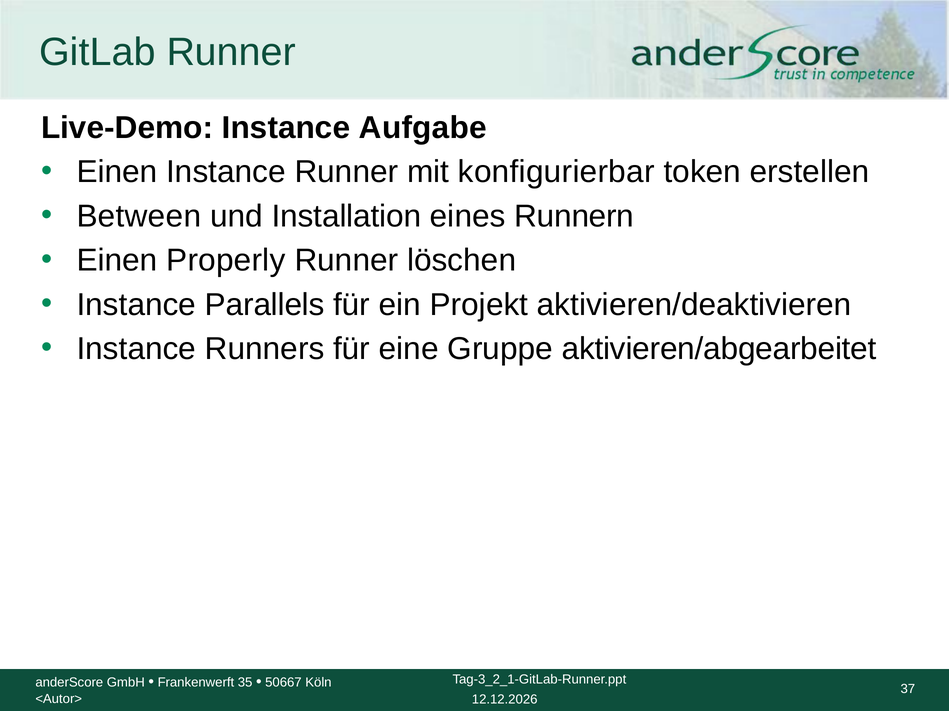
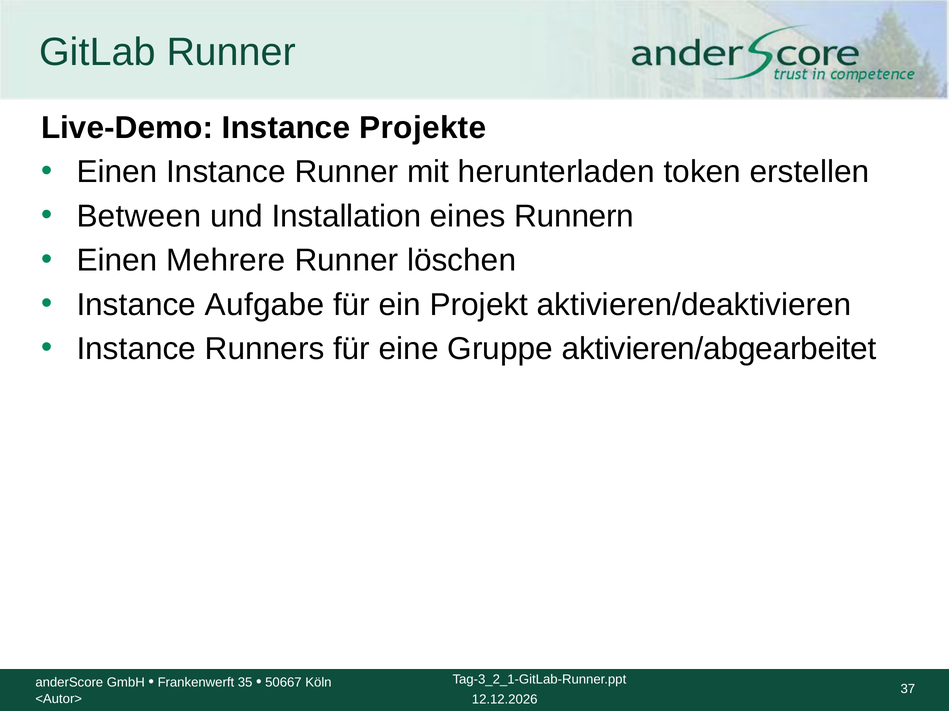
Aufgabe: Aufgabe -> Projekte (423, 128)
konfigurierbar: konfigurierbar -> herunterladen (556, 172)
Properly: Properly -> Mehrere (226, 261)
Parallels: Parallels -> Aufgabe (265, 305)
